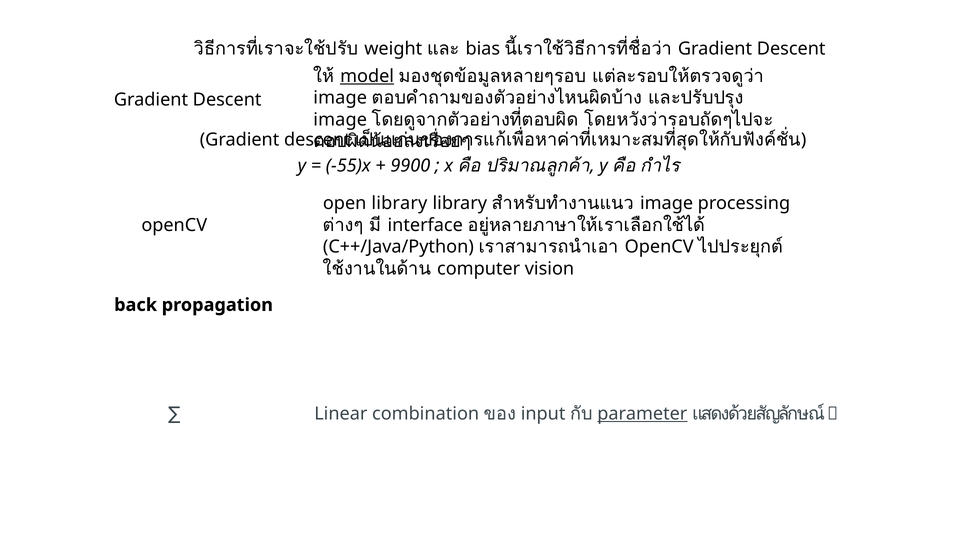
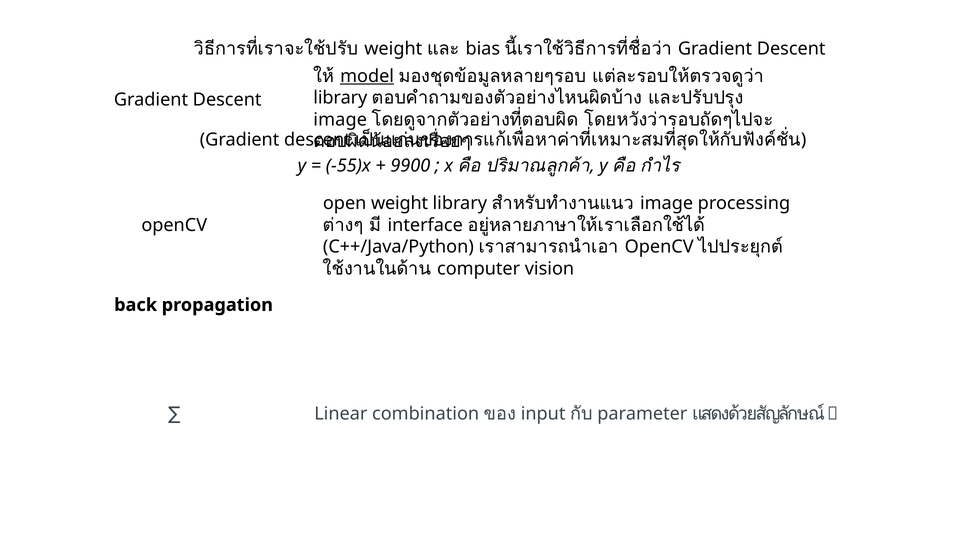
image: image -> library (340, 98)
open library: library -> weight (400, 203)
parameter underline: present -> none (642, 413)
